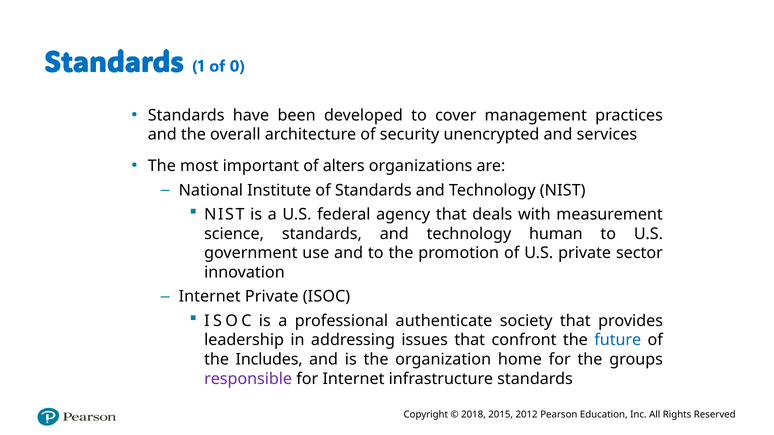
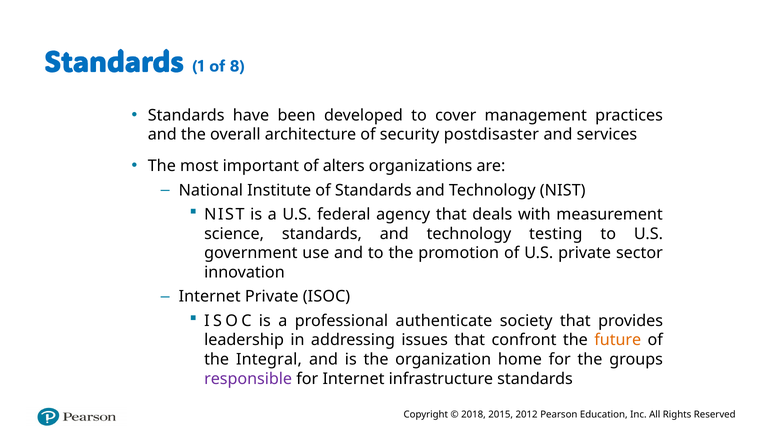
0: 0 -> 8 (237, 66)
unencrypted: unencrypted -> postdisaster (491, 135)
human: human -> testing (556, 234)
future colour: blue -> orange (618, 340)
Includes: Includes -> Integral (269, 360)
